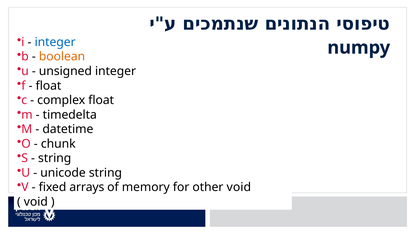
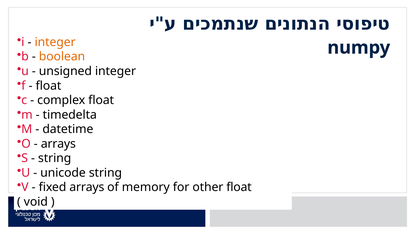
integer colour: blue -> orange (55, 42)
chunk: chunk -> arrays (58, 144)
other void: void -> float (239, 188)
